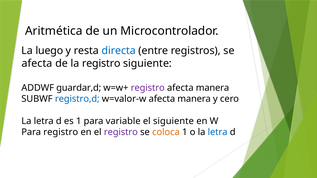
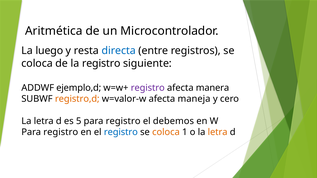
afecta: afecta -> coloca (37, 63)
guardar,d: guardar,d -> ejemplo,d (79, 88)
registro,d colour: blue -> orange (77, 99)
w=valor-w afecta manera: manera -> maneja (194, 99)
es 1: 1 -> 5 (79, 121)
variable: variable -> registro (123, 121)
el siguiente: siguiente -> debemos (173, 121)
registro colour: purple -> blue (121, 132)
letra colour: blue -> orange (218, 132)
